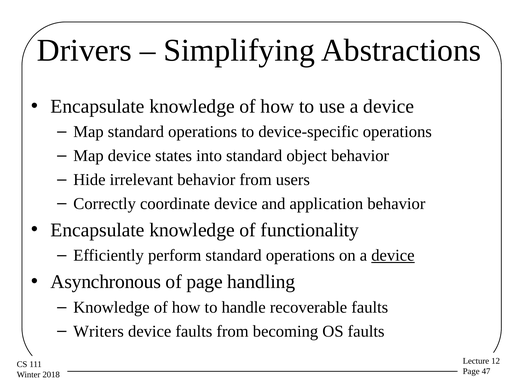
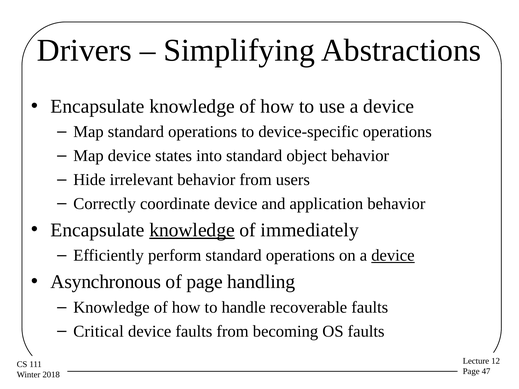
knowledge underline: none -> present (192, 230)
functionality: functionality -> immediately (310, 230)
Writers: Writers -> Critical (99, 331)
